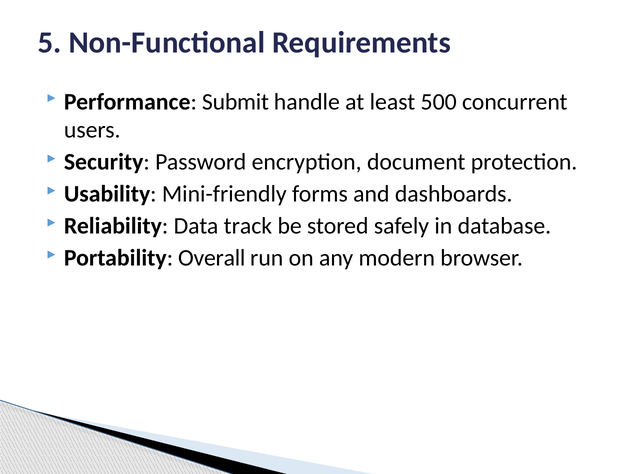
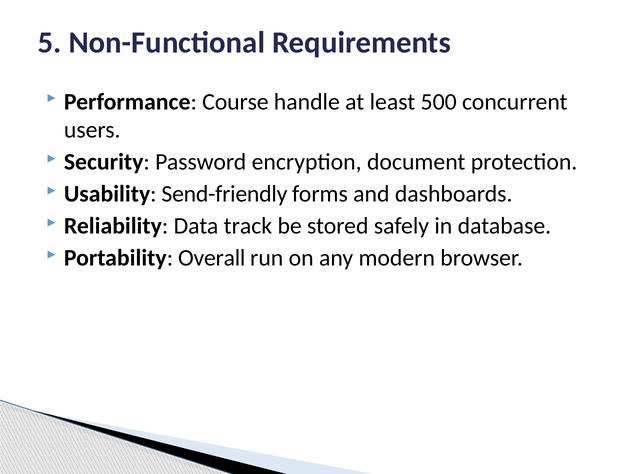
Submit: Submit -> Course (235, 102)
Mini-friendly: Mini-friendly -> Send-friendly (224, 194)
